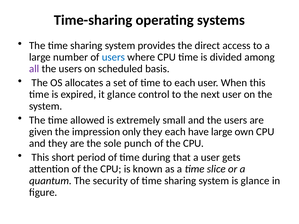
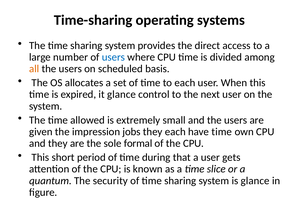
all colour: purple -> orange (34, 69)
only: only -> jobs (132, 132)
have large: large -> time (222, 132)
punch: punch -> formal (138, 144)
